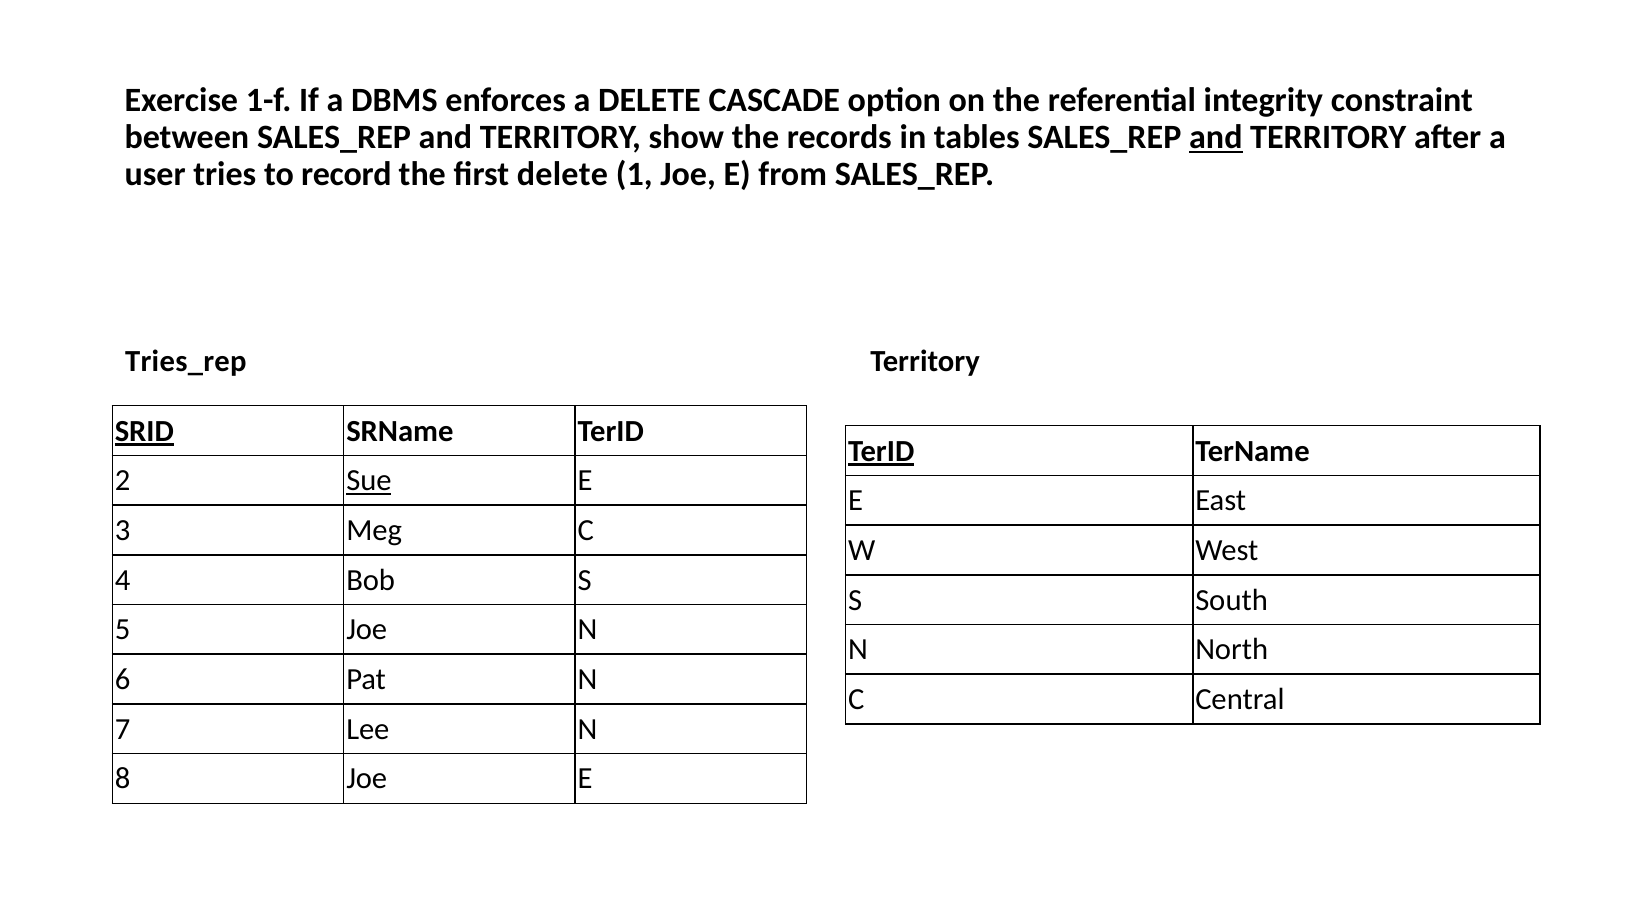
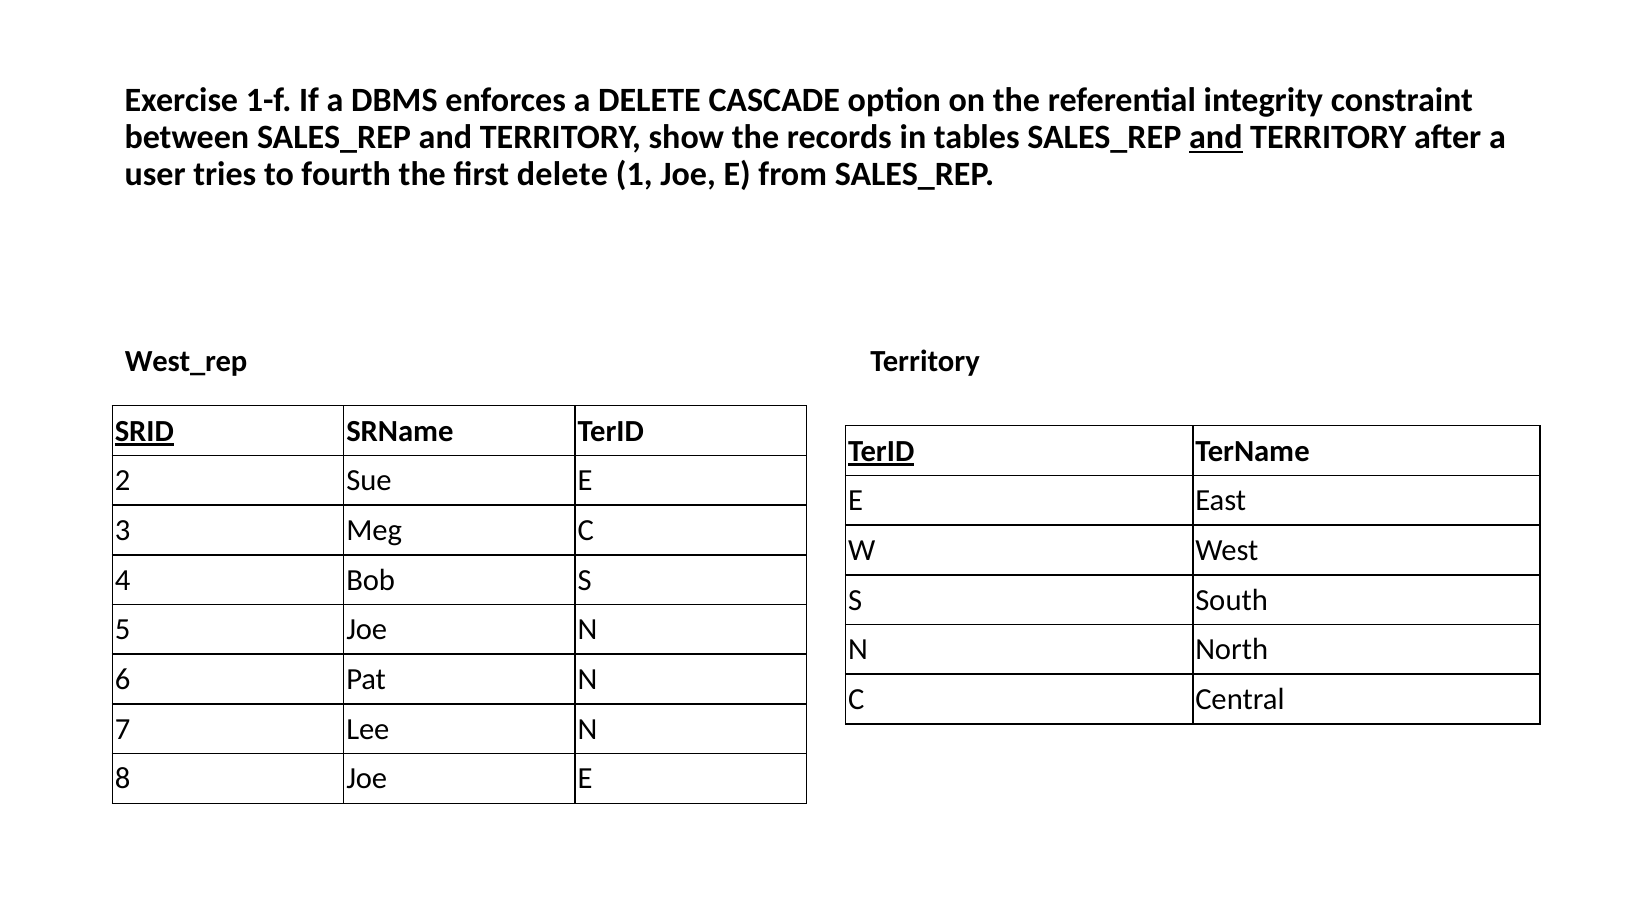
record: record -> fourth (346, 174)
Tries_rep: Tries_rep -> West_rep (186, 361)
Sue underline: present -> none (369, 481)
